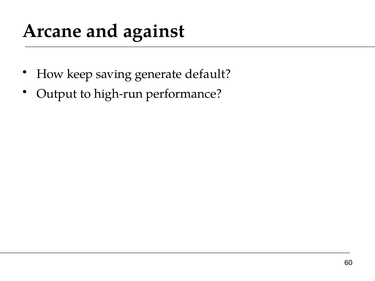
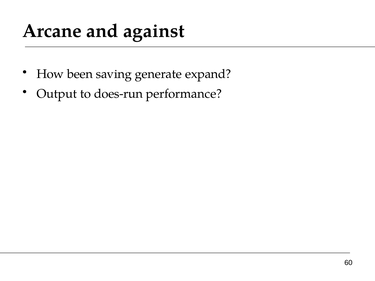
keep: keep -> been (80, 74)
default: default -> expand (208, 74)
high-run: high-run -> does-run (118, 94)
